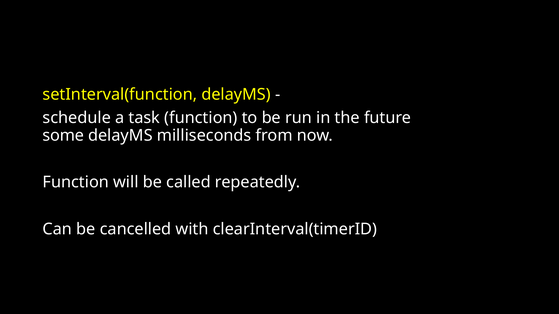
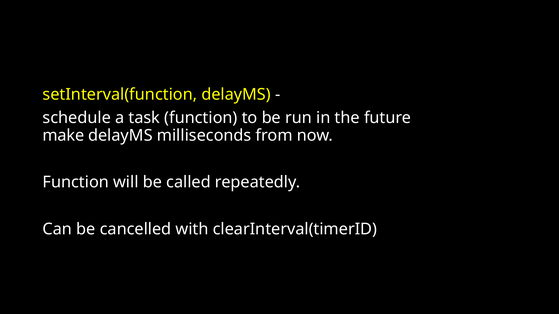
some: some -> make (63, 136)
